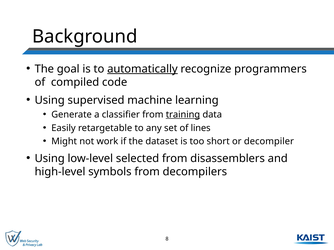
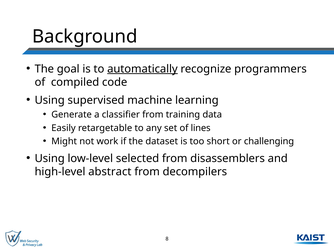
training underline: present -> none (183, 115)
decompiler: decompiler -> challenging (269, 142)
symbols: symbols -> abstract (110, 172)
